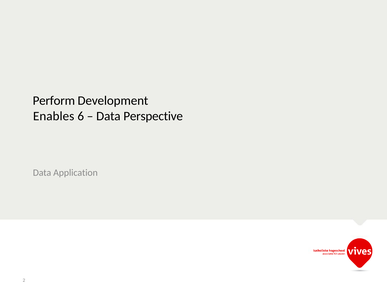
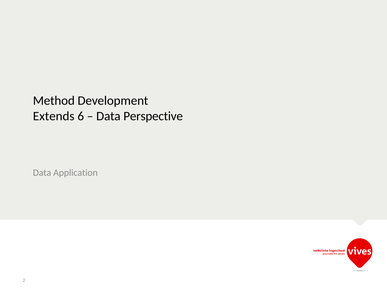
Perform: Perform -> Method (54, 101)
Enables: Enables -> Extends (54, 116)
